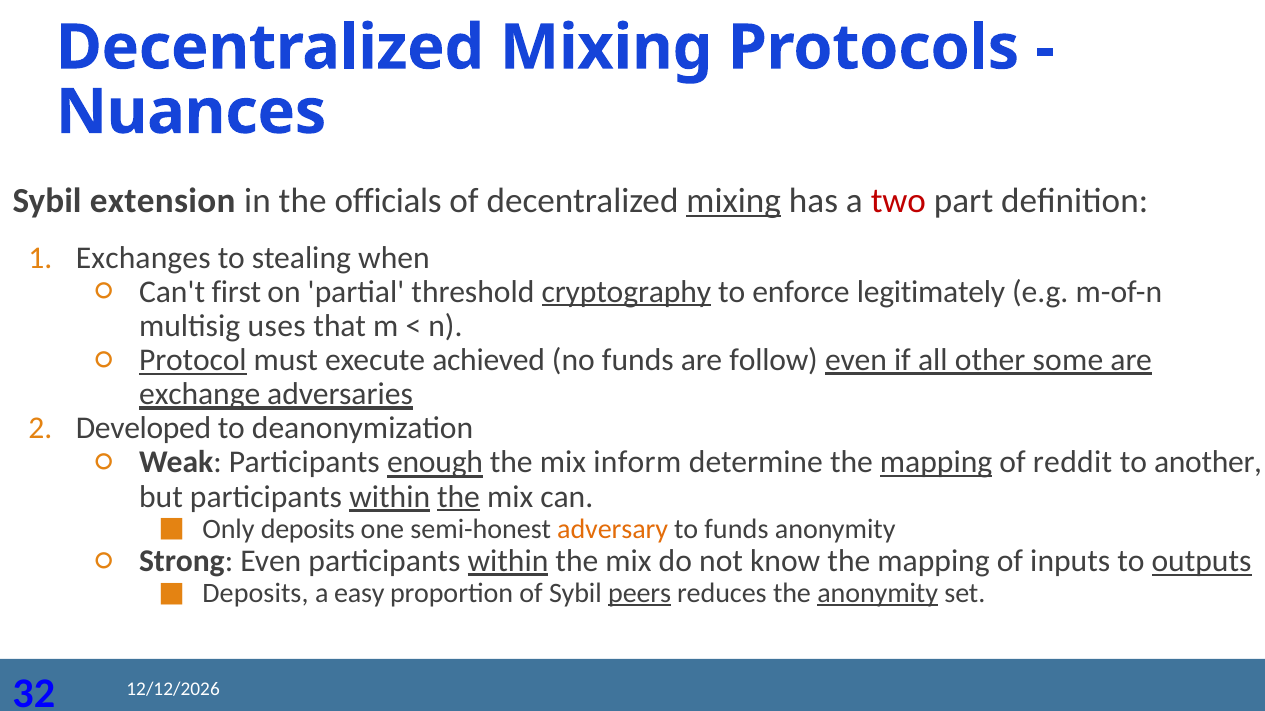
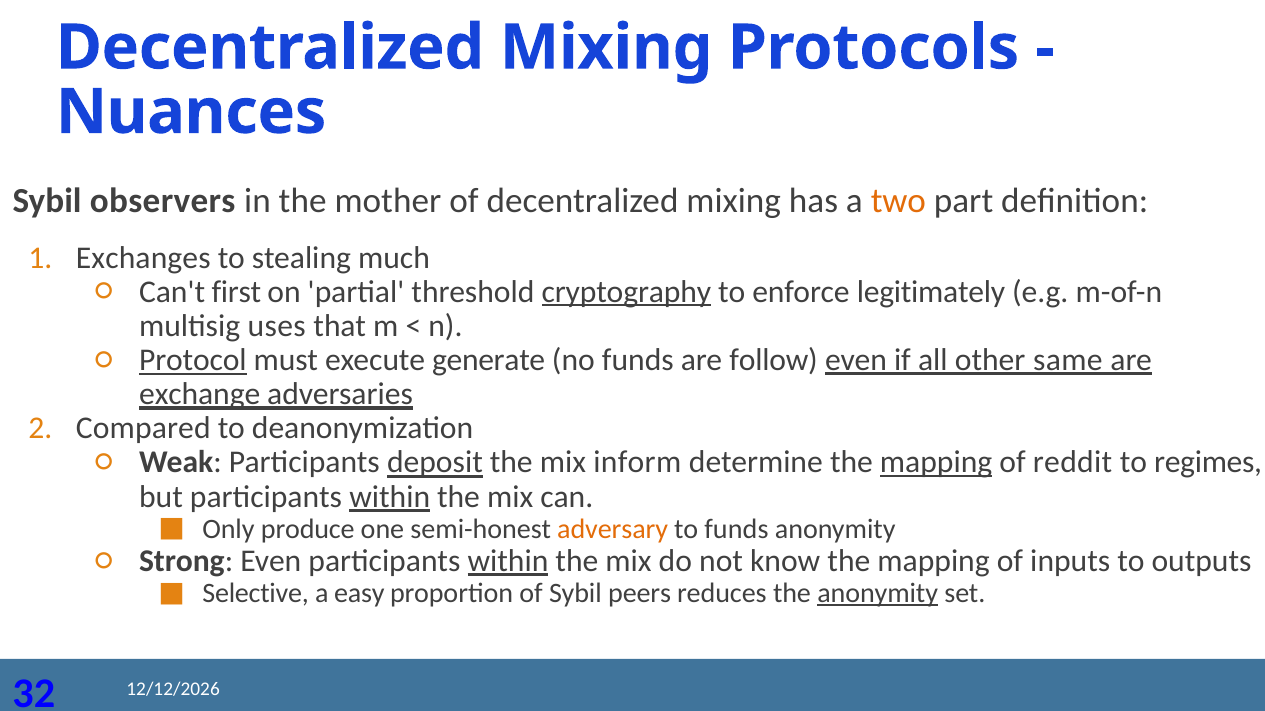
extension: extension -> observers (163, 201)
officials: officials -> mother (388, 201)
mixing underline: present -> none (734, 201)
two colour: red -> orange (898, 201)
when: when -> much (394, 258)
achieved: achieved -> generate (489, 360)
some: some -> same (1068, 360)
Developed: Developed -> Compared (143, 429)
enough: enough -> deposit (435, 463)
another: another -> regimes (1208, 463)
the underline: present -> none (458, 497)
Only deposits: deposits -> produce (308, 529)
outputs underline: present -> none (1202, 562)
Deposits: Deposits -> Selective (256, 594)
peers underline: present -> none (640, 594)
